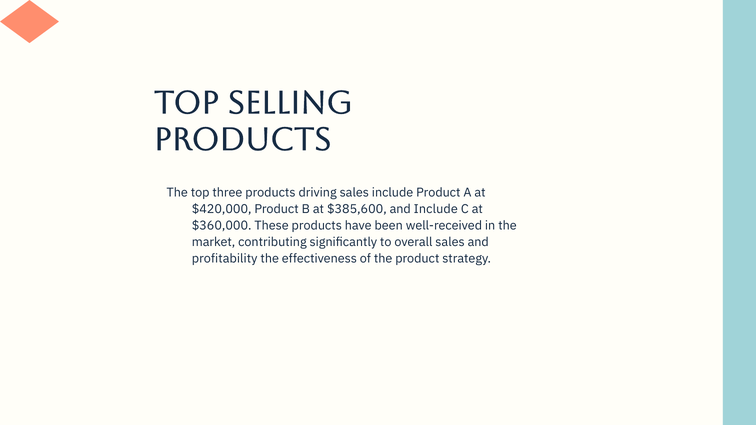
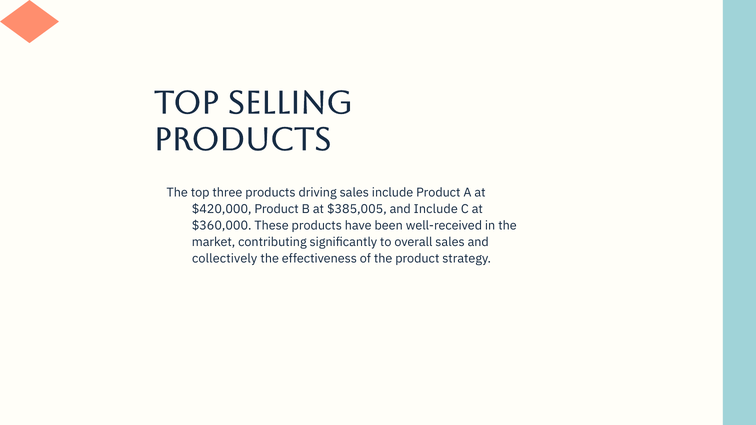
$385,600: $385,600 -> $385,005 (357, 209)
profitability: profitability -> collectively (225, 259)
